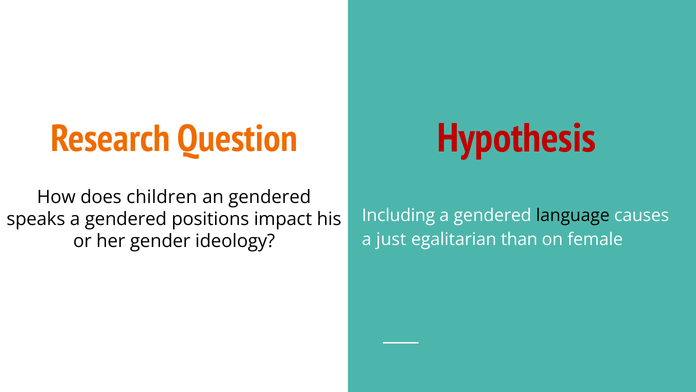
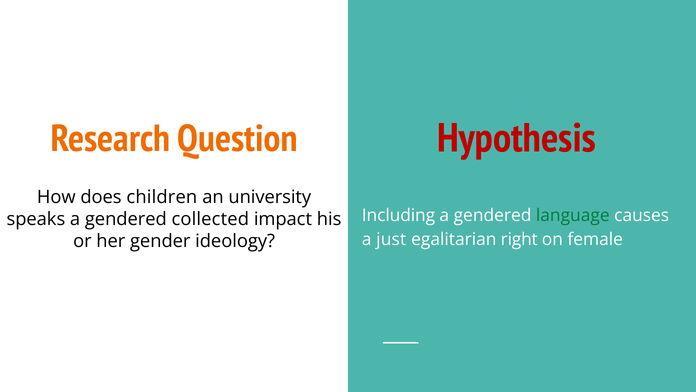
an gendered: gendered -> university (270, 197)
language colour: black -> green (573, 215)
positions: positions -> collected (210, 219)
than: than -> right (519, 239)
